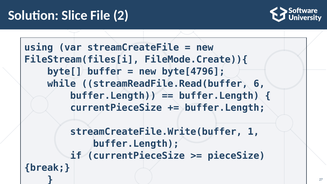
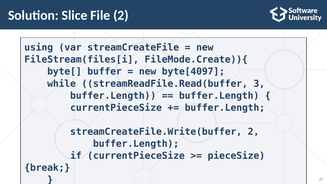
byte[4796: byte[4796 -> byte[4097 (193, 72)
6: 6 -> 3 (259, 84)
streamCreateFile.Write(buffer 1: 1 -> 2 (253, 132)
